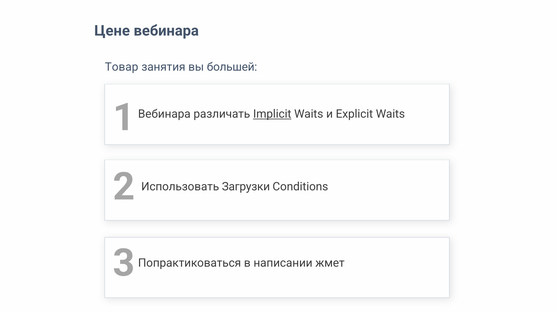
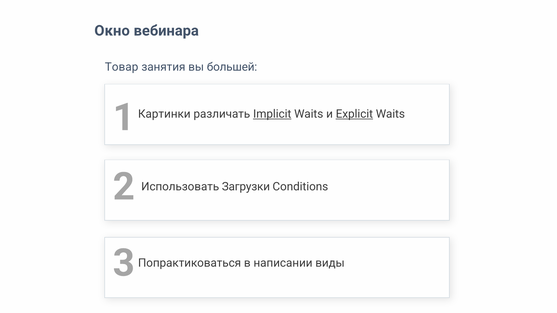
Цене: Цене -> Окно (112, 31)
1 Вебинара: Вебинара -> Картинки (164, 114)
Explicit underline: none -> present (354, 114)
жмет: жмет -> виды (330, 263)
